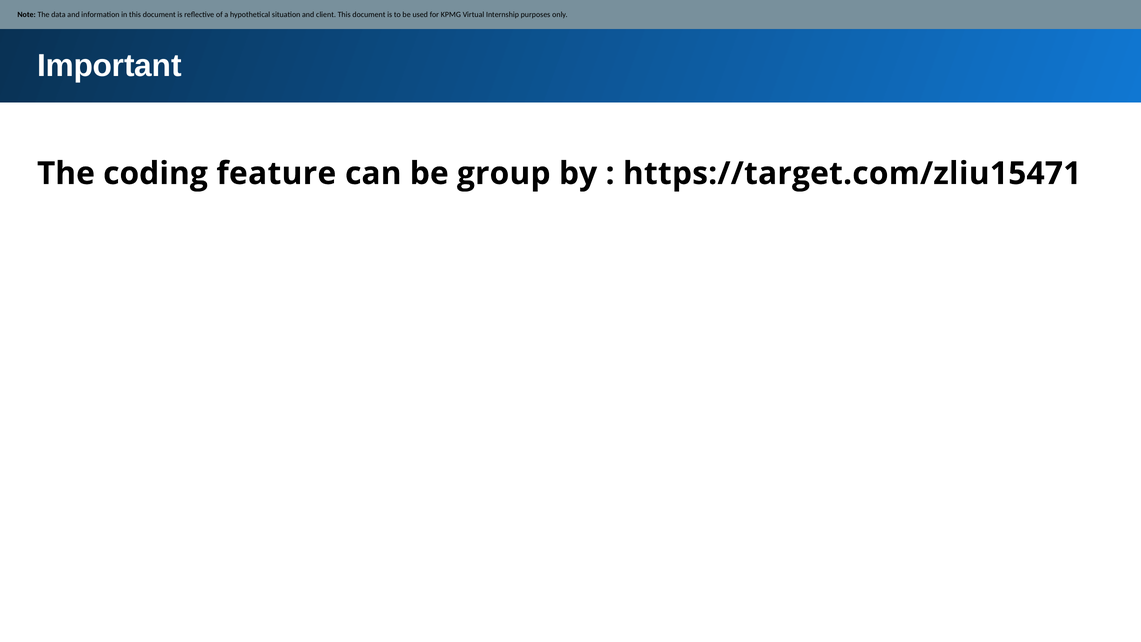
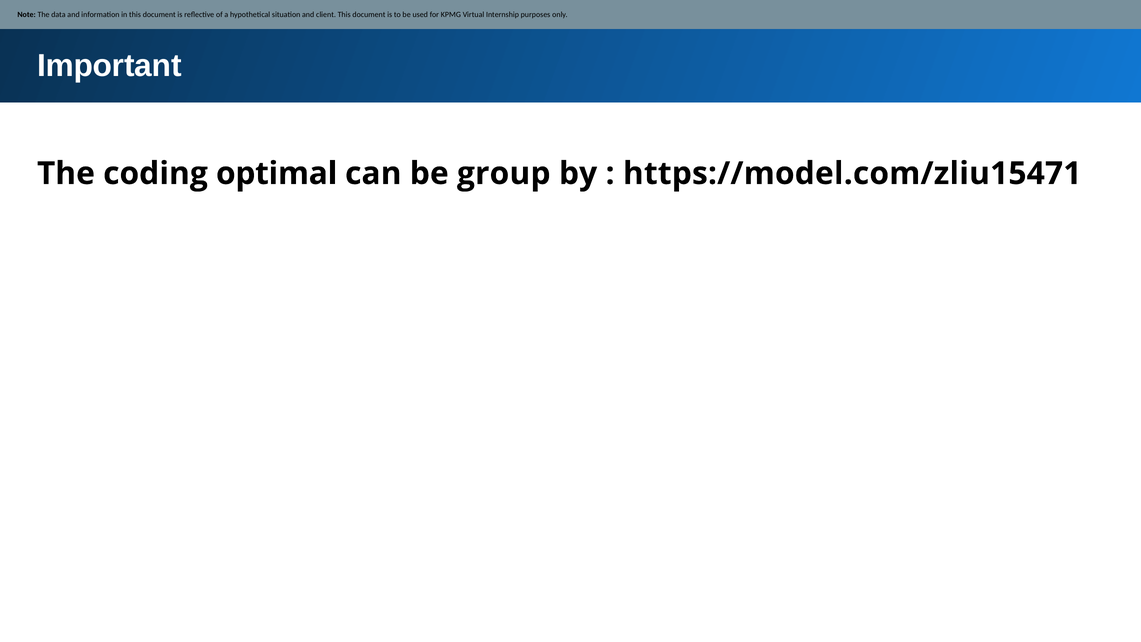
feature: feature -> optimal (277, 173)
https://target.com/zliu15471: https://target.com/zliu15471 -> https://model.com/zliu15471 (852, 173)
